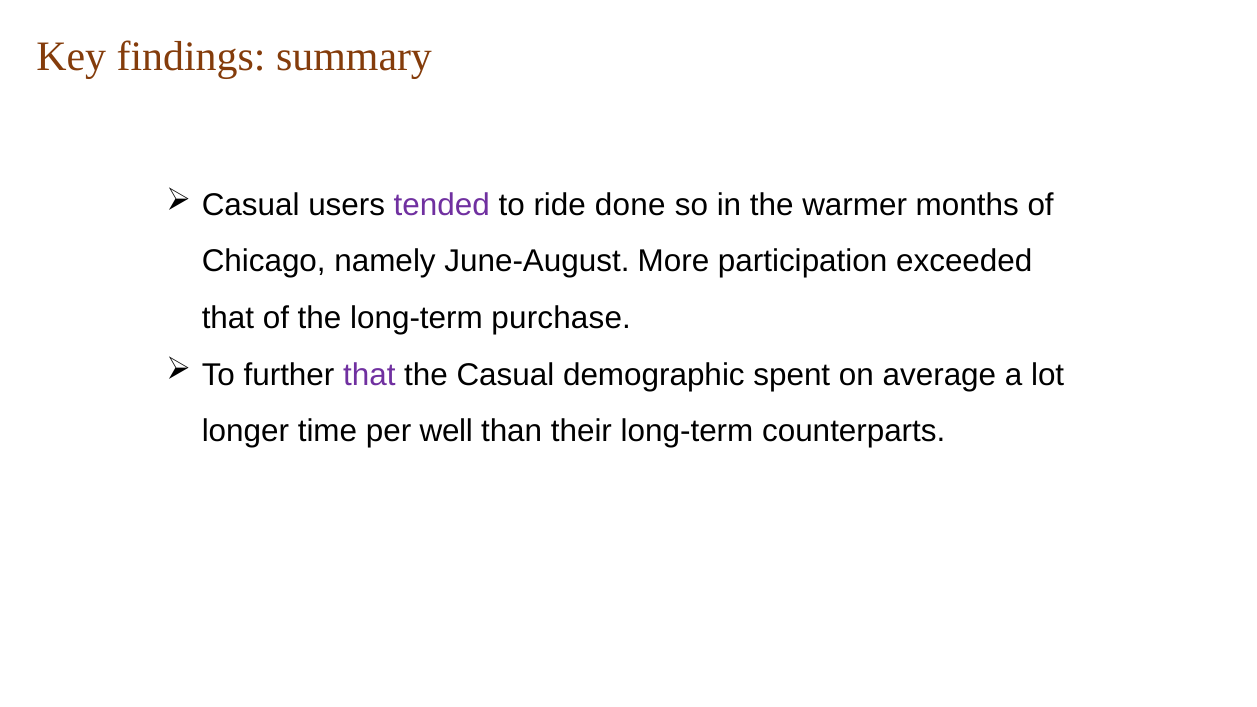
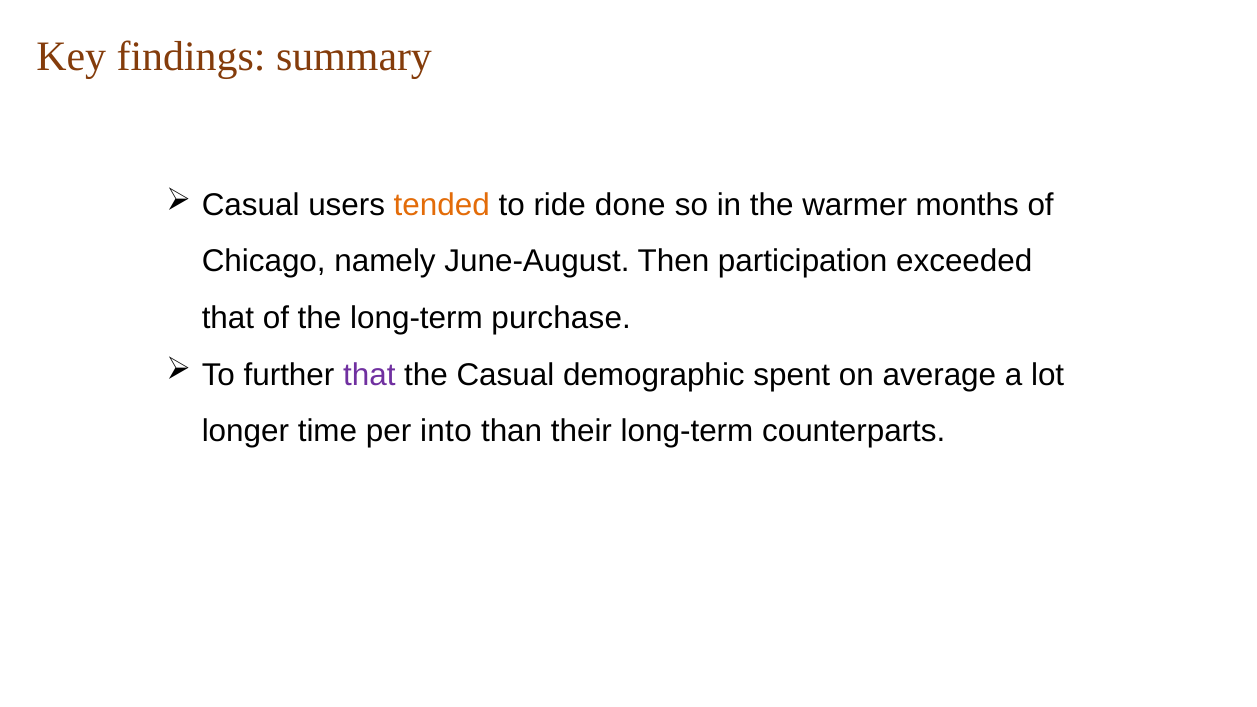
tended colour: purple -> orange (442, 205)
More: More -> Then (673, 262)
well: well -> into (446, 431)
